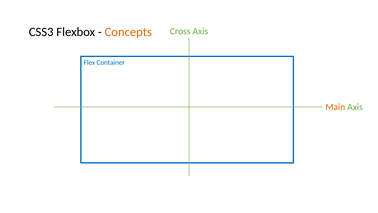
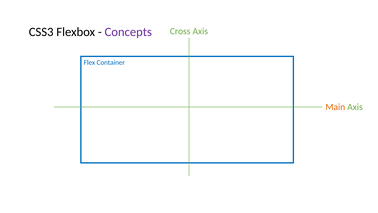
Concepts colour: orange -> purple (128, 32)
